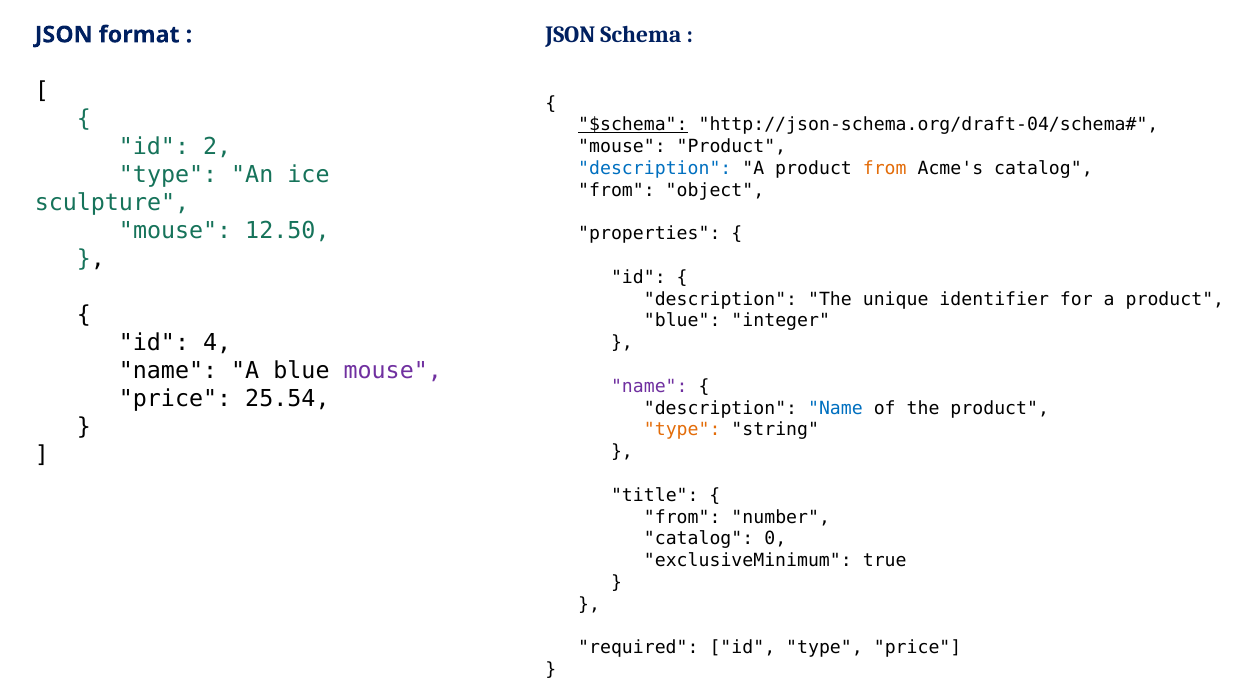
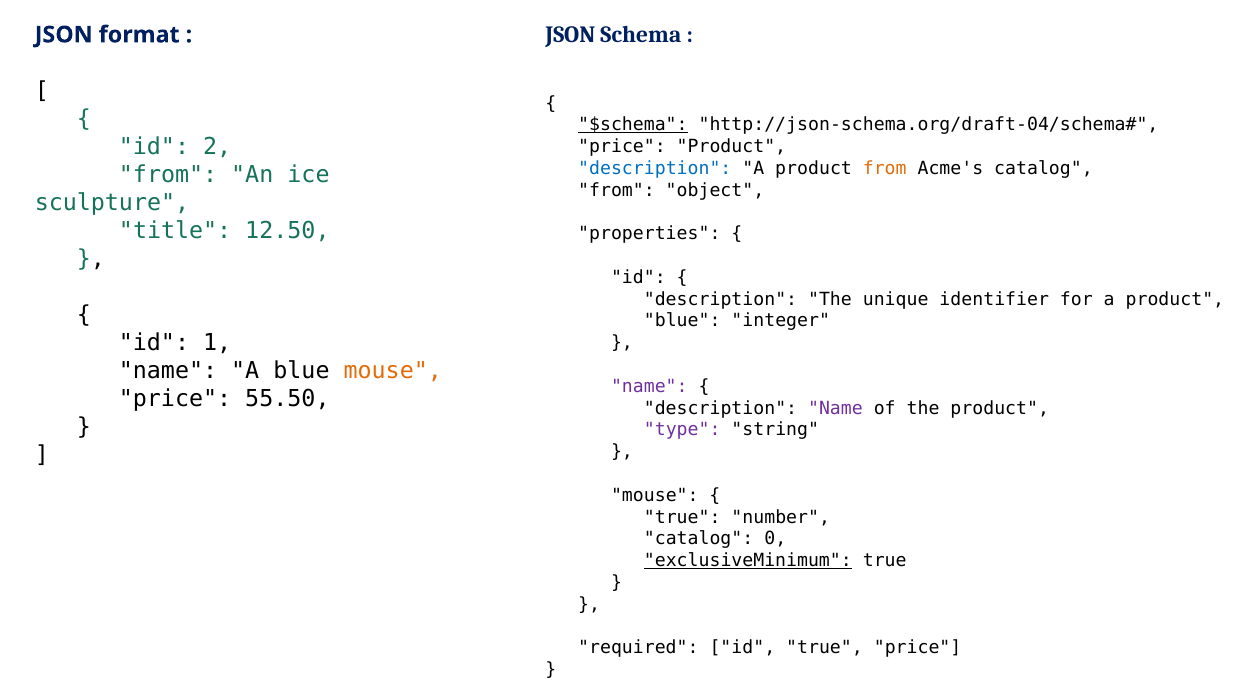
mouse: mouse -> price (622, 147)
type: type -> from (168, 175)
mouse: mouse -> title (175, 231)
4: 4 -> 1 (217, 343)
mouse colour: purple -> orange (393, 371)
25.54: 25.54 -> 55.50 (287, 399)
Name colour: blue -> purple (835, 408)
type colour: orange -> purple (682, 430)
title: title -> mouse (655, 495)
from: from -> true (682, 517)
exclusiveMinimum underline: none -> present (748, 561)
id type: type -> true (824, 648)
